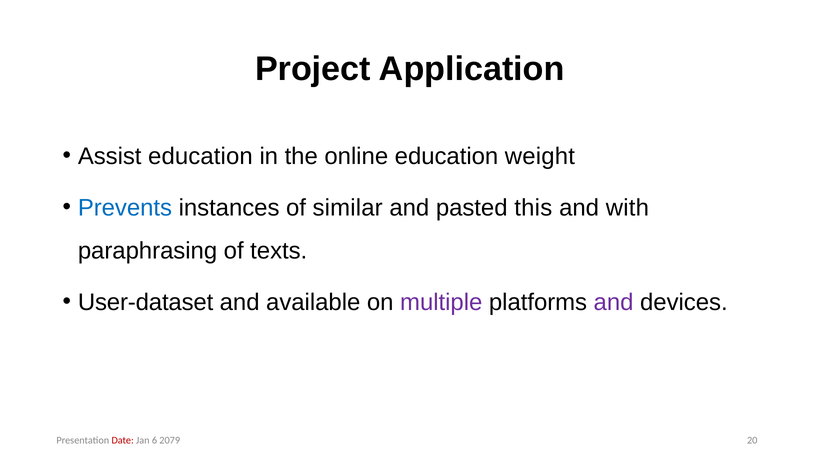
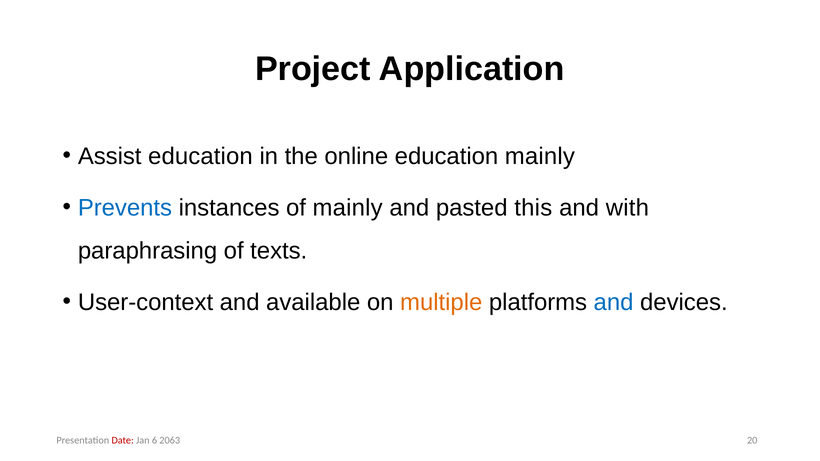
education weight: weight -> mainly (540, 156)
of similar: similar -> mainly (348, 208)
User-dataset: User-dataset -> User-context (146, 303)
multiple colour: purple -> orange (441, 303)
and colour: purple -> blue (614, 303)
2079: 2079 -> 2063 (170, 440)
